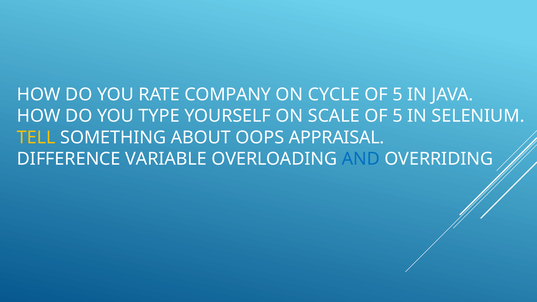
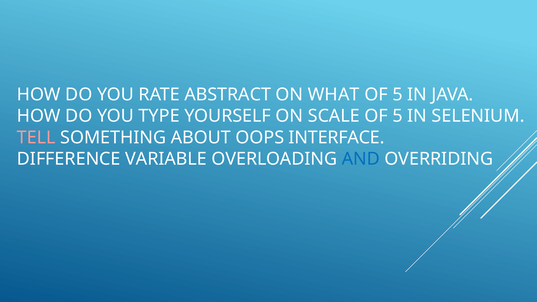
COMPANY: COMPANY -> ABSTRACT (228, 95)
CYCLE: CYCLE -> WHAT (334, 95)
TELL colour: yellow -> pink (36, 138)
APPRAISAL: APPRAISAL -> INTERFACE (337, 138)
